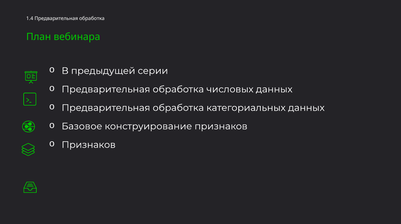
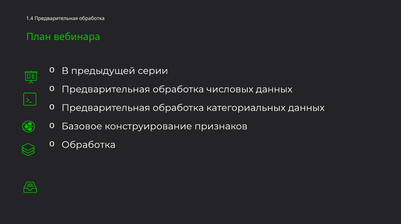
Признаков: Признаков -> Обработка (89, 145)
